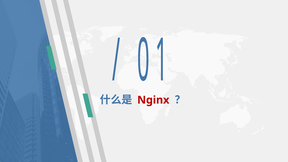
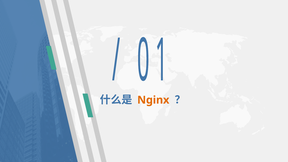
Nginx colour: red -> orange (153, 100)
